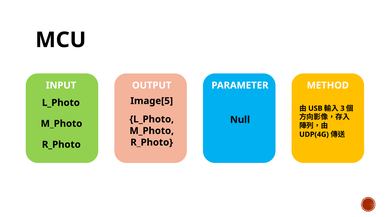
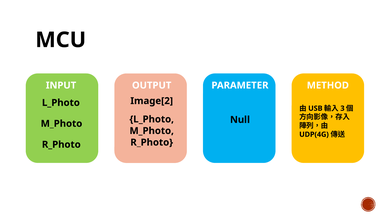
Image[5: Image[5 -> Image[2 (152, 101)
